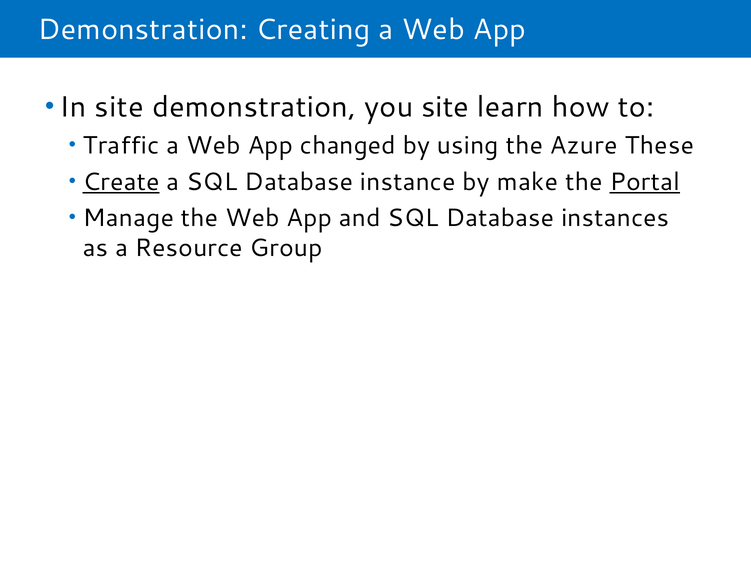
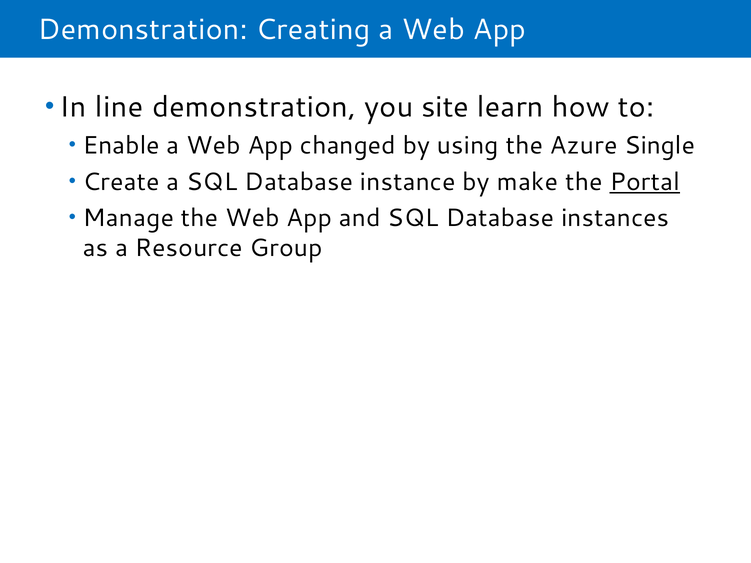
In site: site -> line (119, 107)
Traffic: Traffic -> Enable (121, 146)
These: These -> Single (660, 146)
Create underline: present -> none (121, 182)
